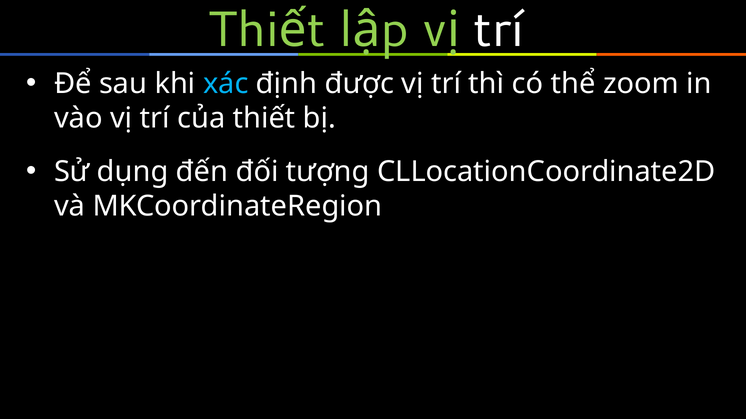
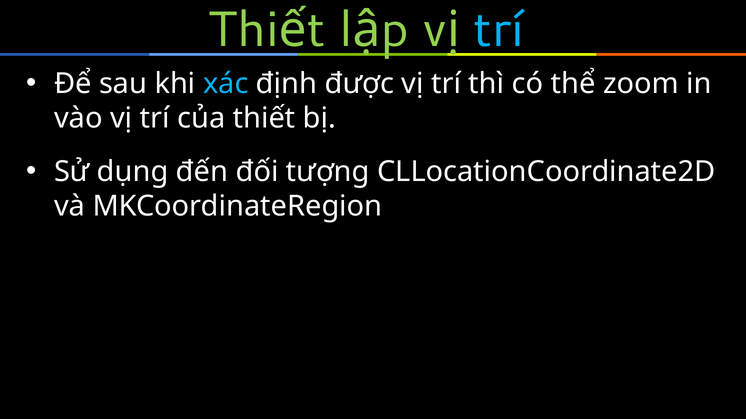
trí colour: white -> light blue (499, 30)
